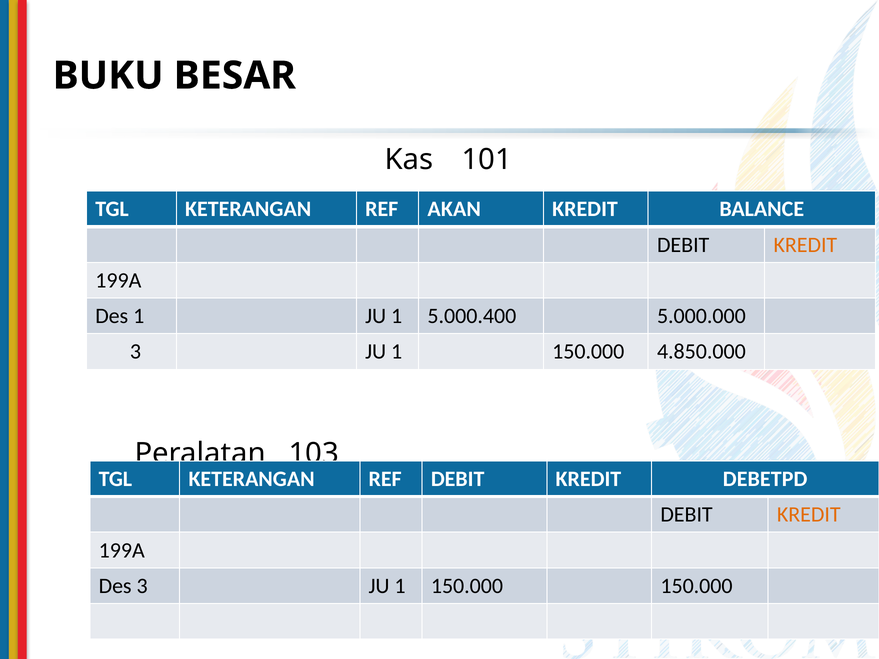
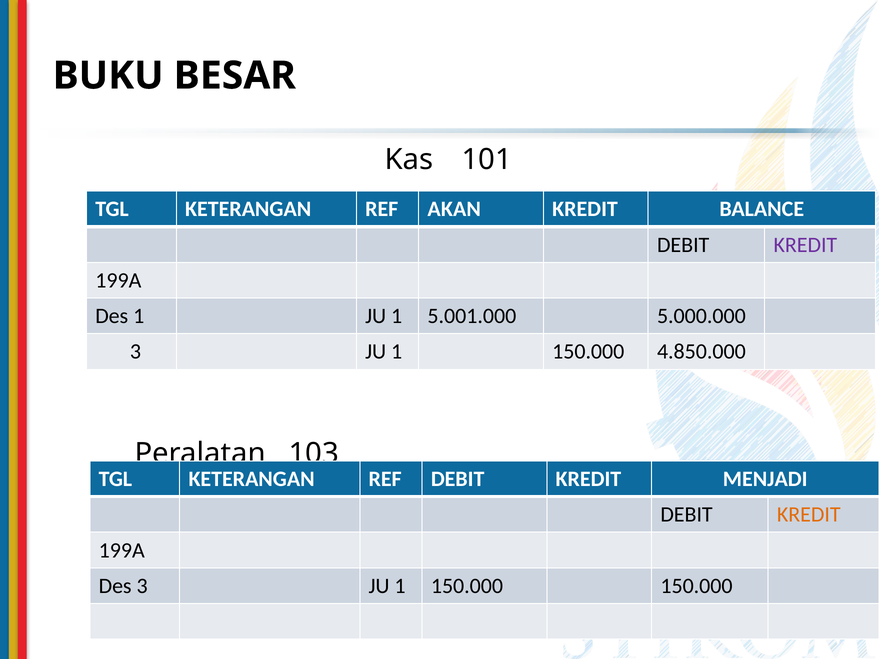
KREDIT colour: orange -> purple (805, 245)
5.000.400: 5.000.400 -> 5.001.000 (472, 316)
DEBETPD: DEBETPD -> MENJADI (765, 479)
